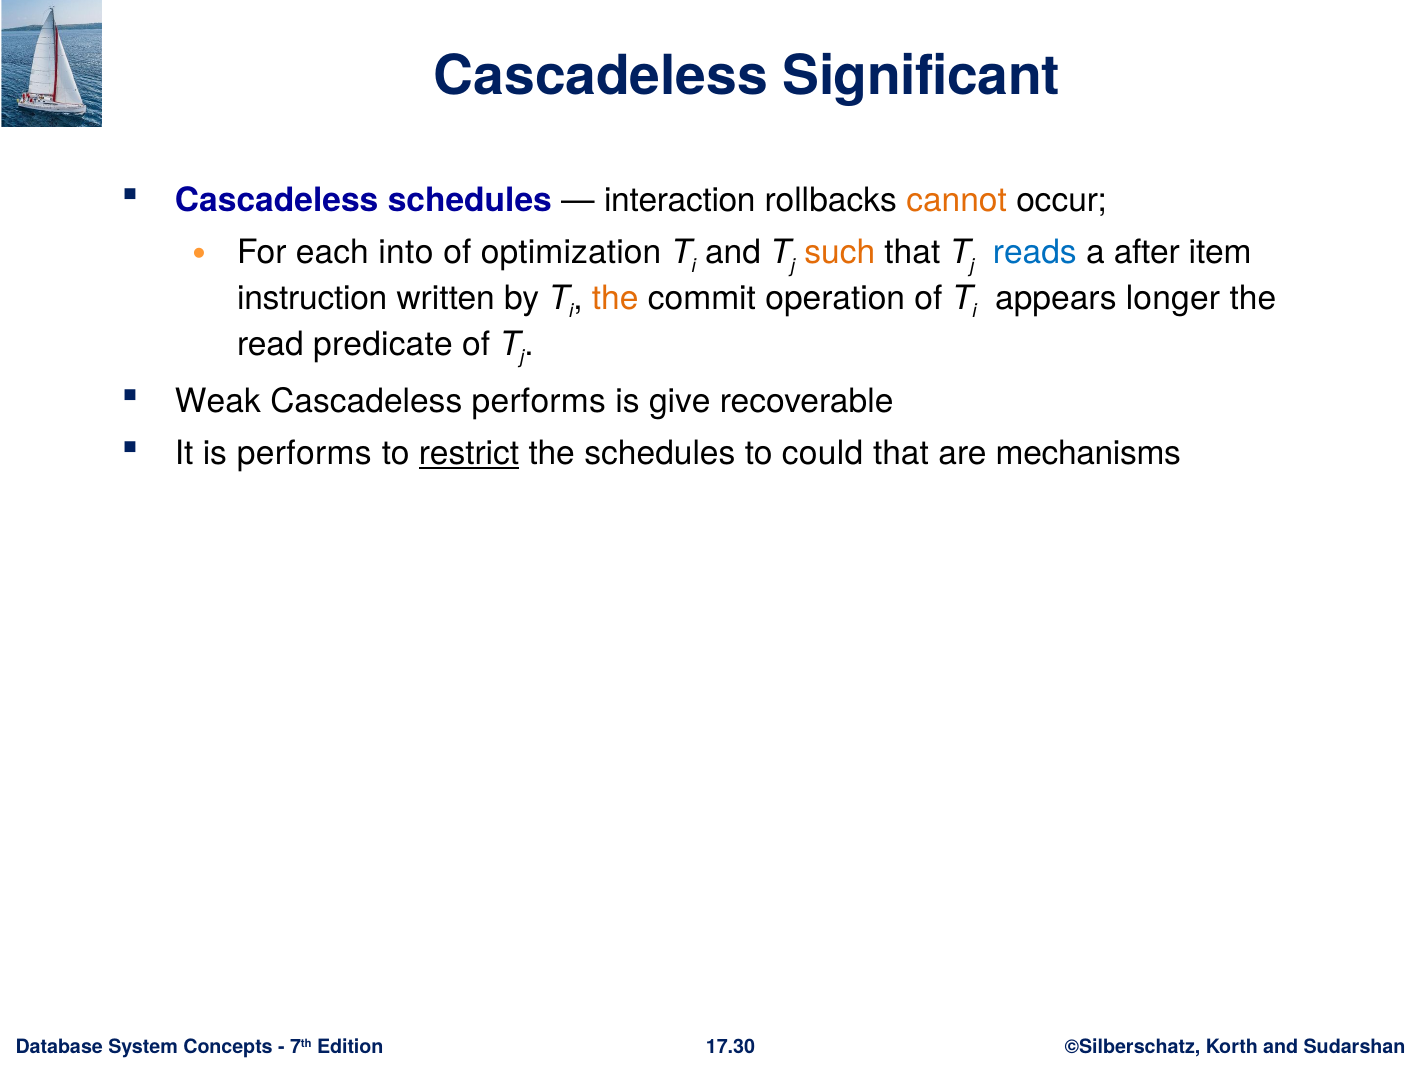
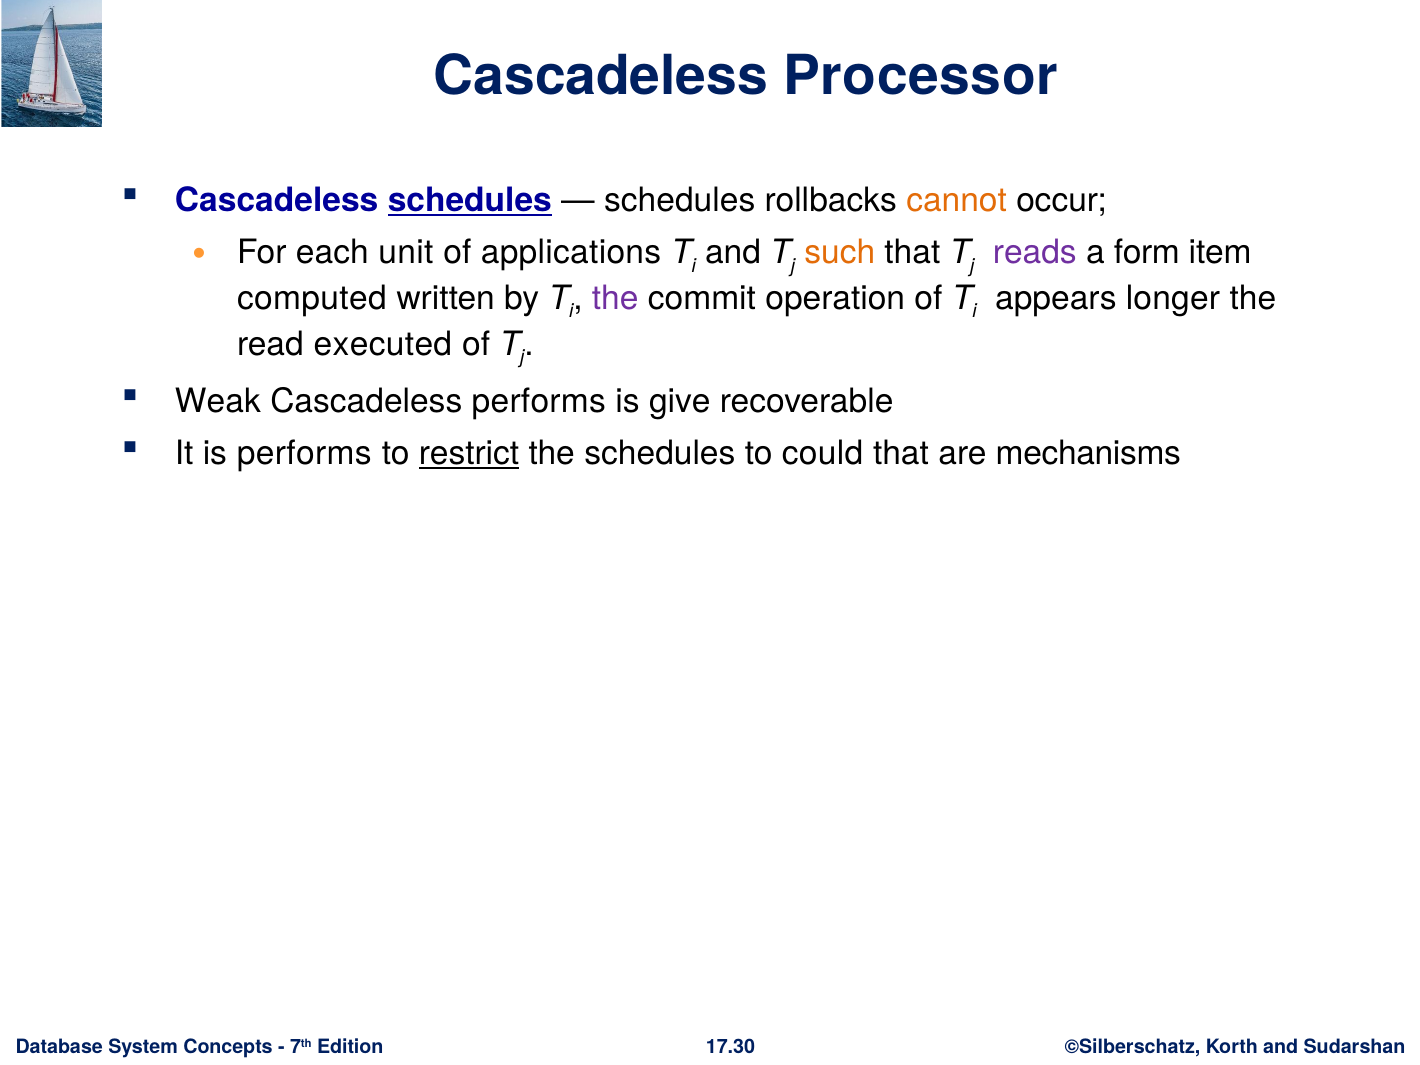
Significant: Significant -> Processor (921, 76)
schedules underline: none -> present (470, 201)
interaction: interaction -> schedules (680, 201)
into: into -> unit (406, 253)
optimization: optimization -> applications (571, 253)
reads colour: blue -> purple (1035, 253)
after: after -> form (1147, 253)
instruction: instruction -> computed (312, 299)
the colour: orange -> purple (615, 299)
predicate: predicate -> executed (383, 344)
